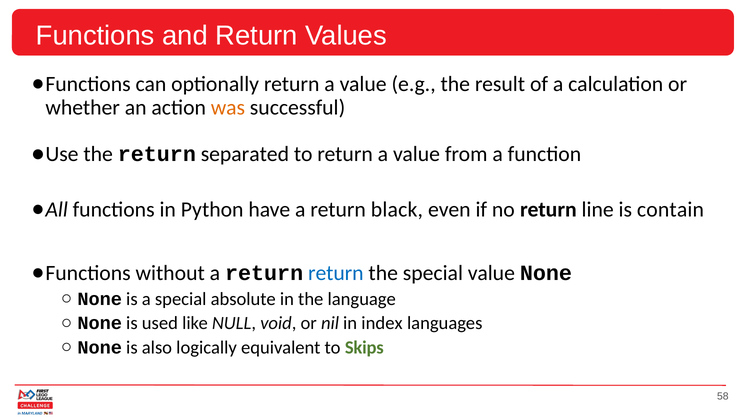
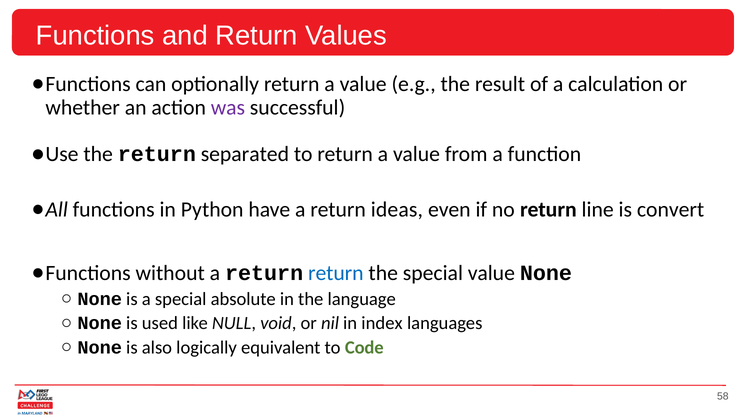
was colour: orange -> purple (228, 107)
black: black -> ideas (397, 209)
contain: contain -> convert (671, 209)
Skips: Skips -> Code (364, 347)
